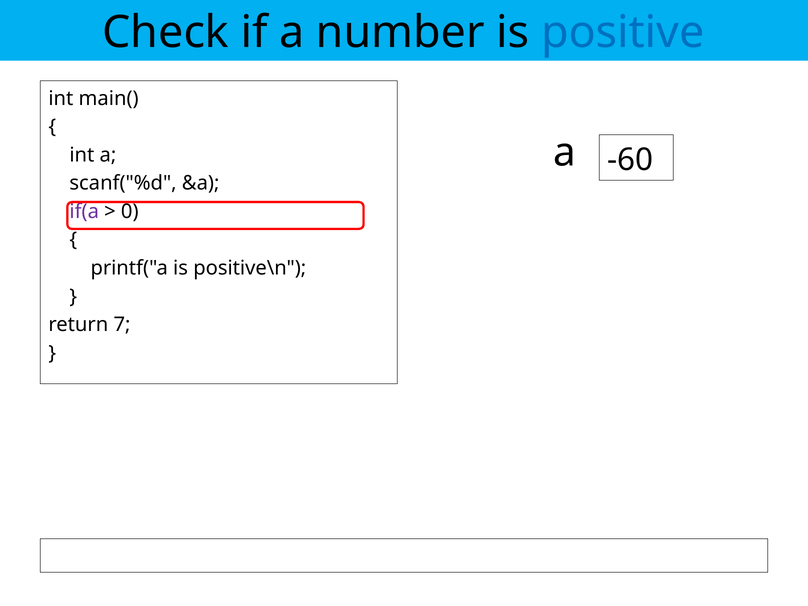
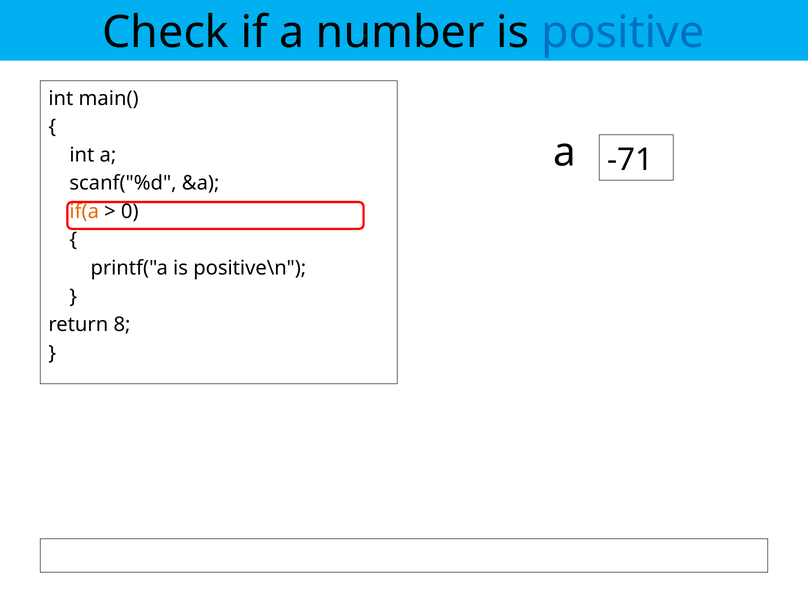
-60: -60 -> -71 (630, 160)
if(a colour: purple -> orange (84, 211)
7: 7 -> 8 (122, 325)
